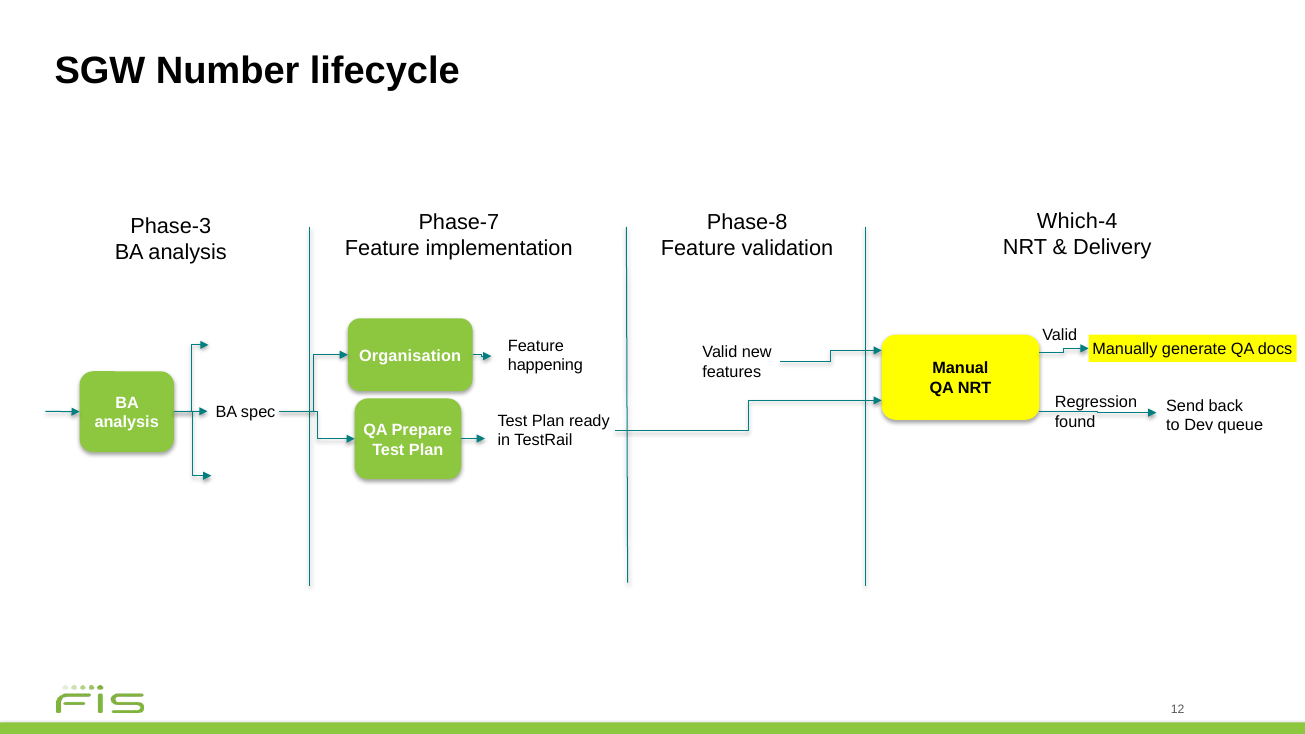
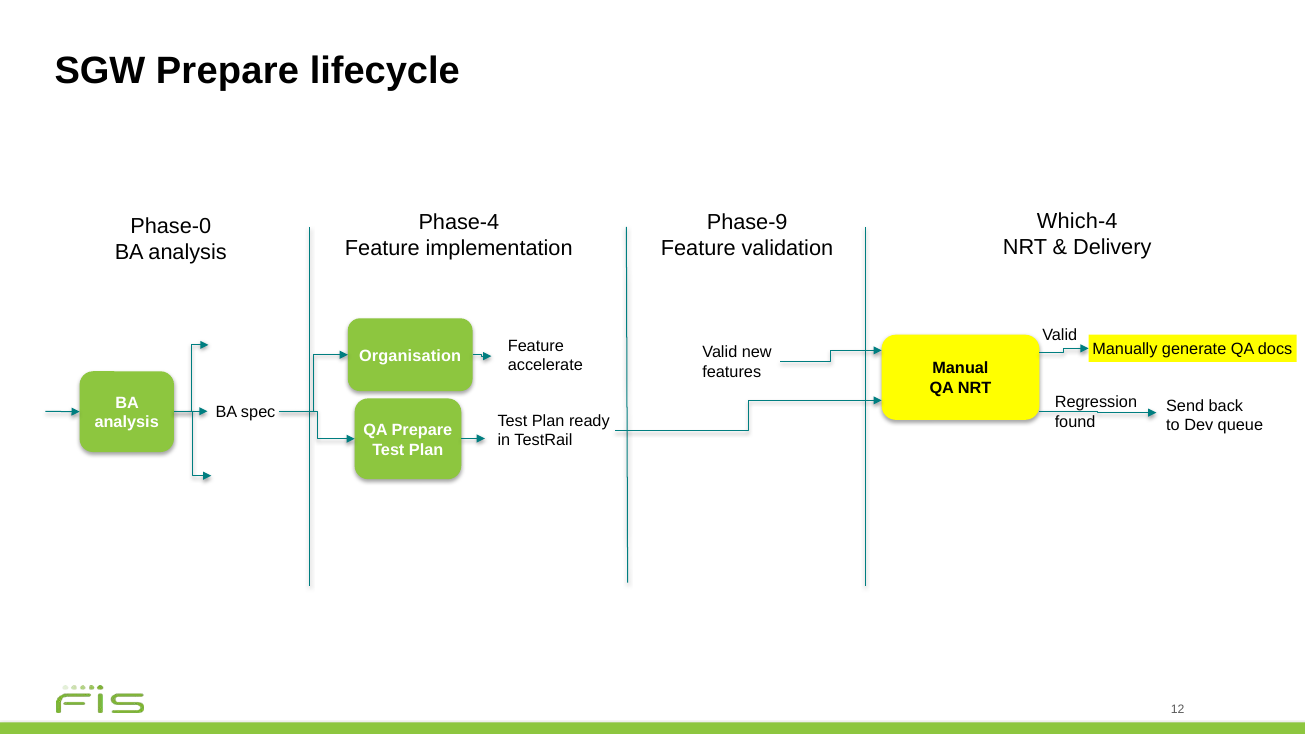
SGW Number: Number -> Prepare (227, 71)
Phase-8: Phase-8 -> Phase-9 (747, 222)
Phase-7: Phase-7 -> Phase-4 (459, 223)
Phase-3: Phase-3 -> Phase-0 (171, 227)
happening: happening -> accelerate (545, 366)
